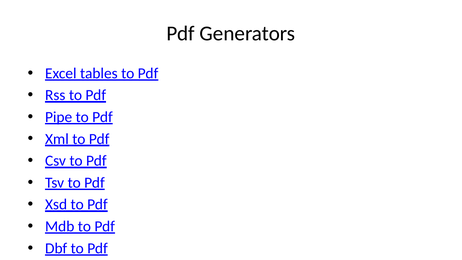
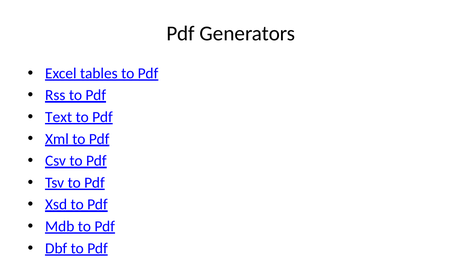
Pipe: Pipe -> Text (59, 117)
